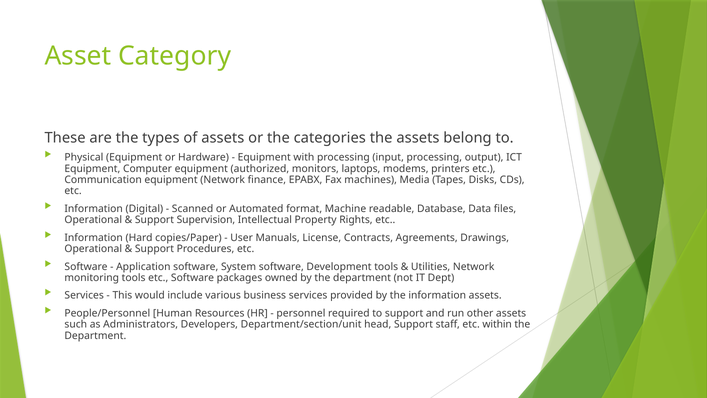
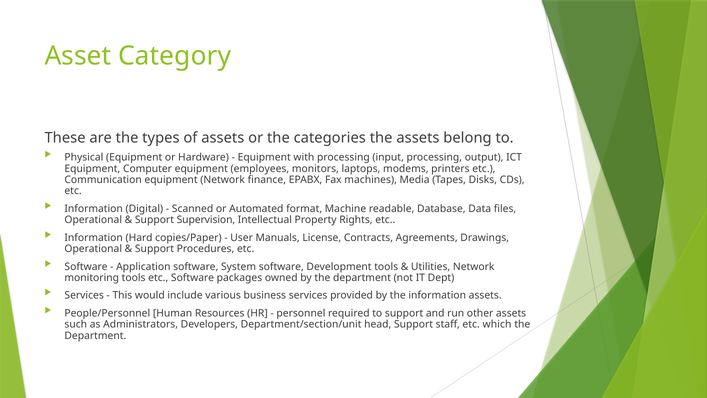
authorized: authorized -> employees (260, 169)
within: within -> which (497, 324)
